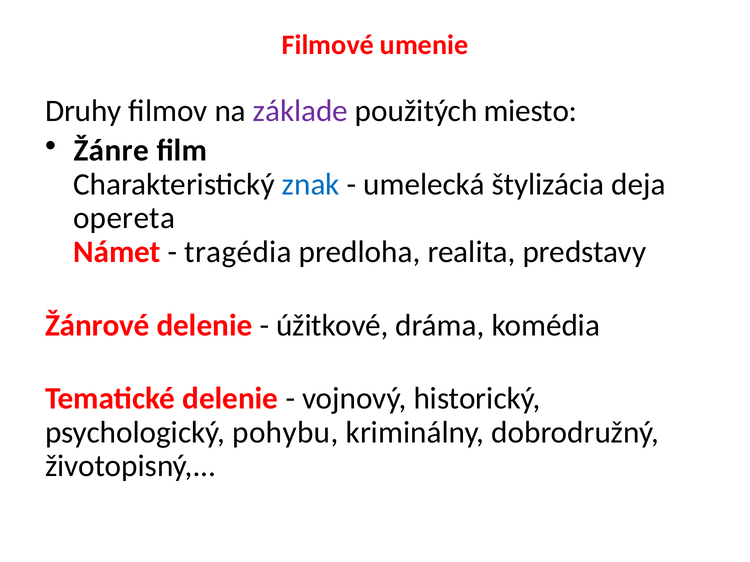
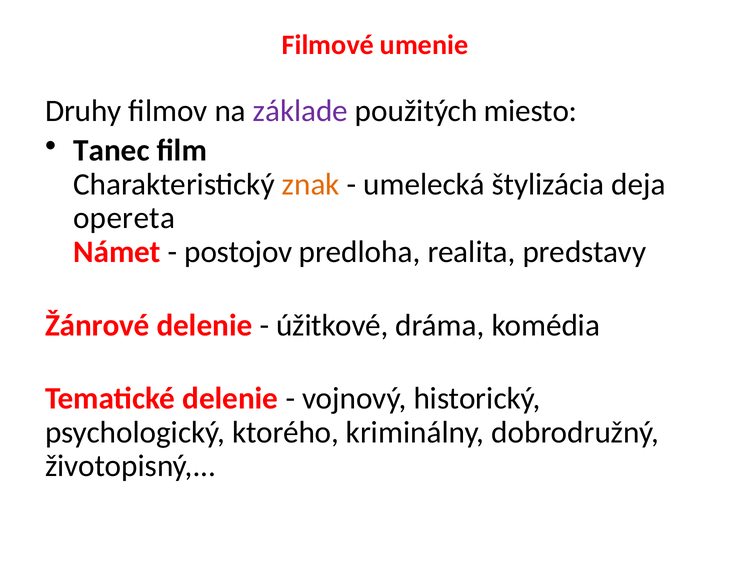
Žánre: Žánre -> Tanec (111, 151)
znak colour: blue -> orange (311, 185)
tragédia: tragédia -> postojov (238, 252)
pohybu: pohybu -> ktorého (286, 433)
